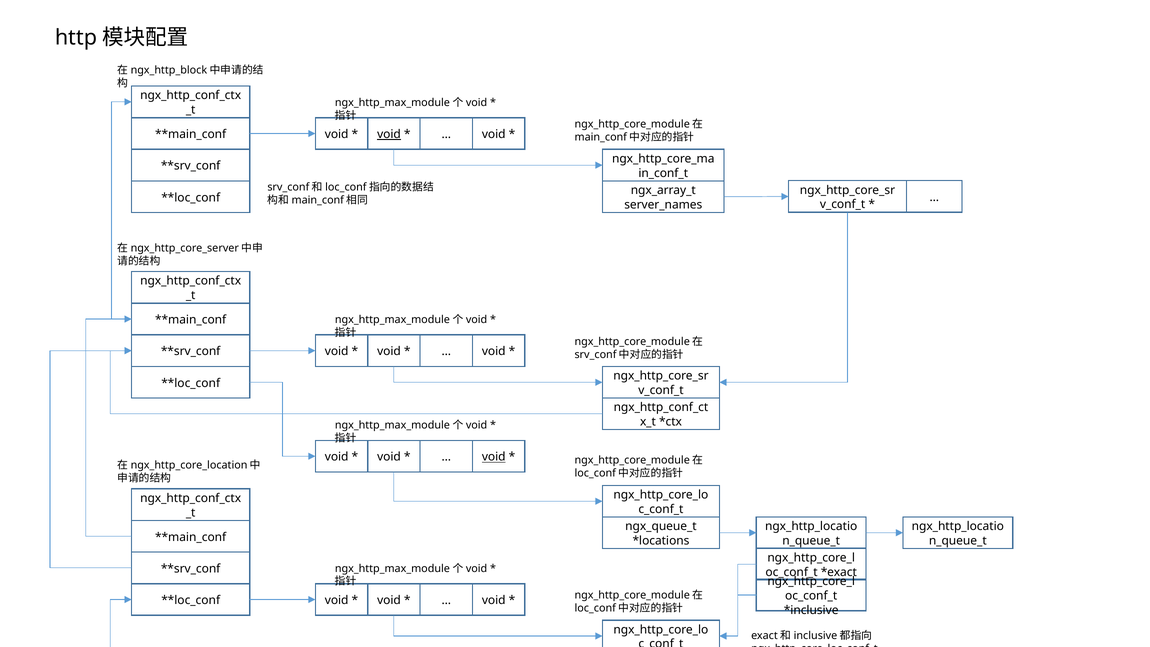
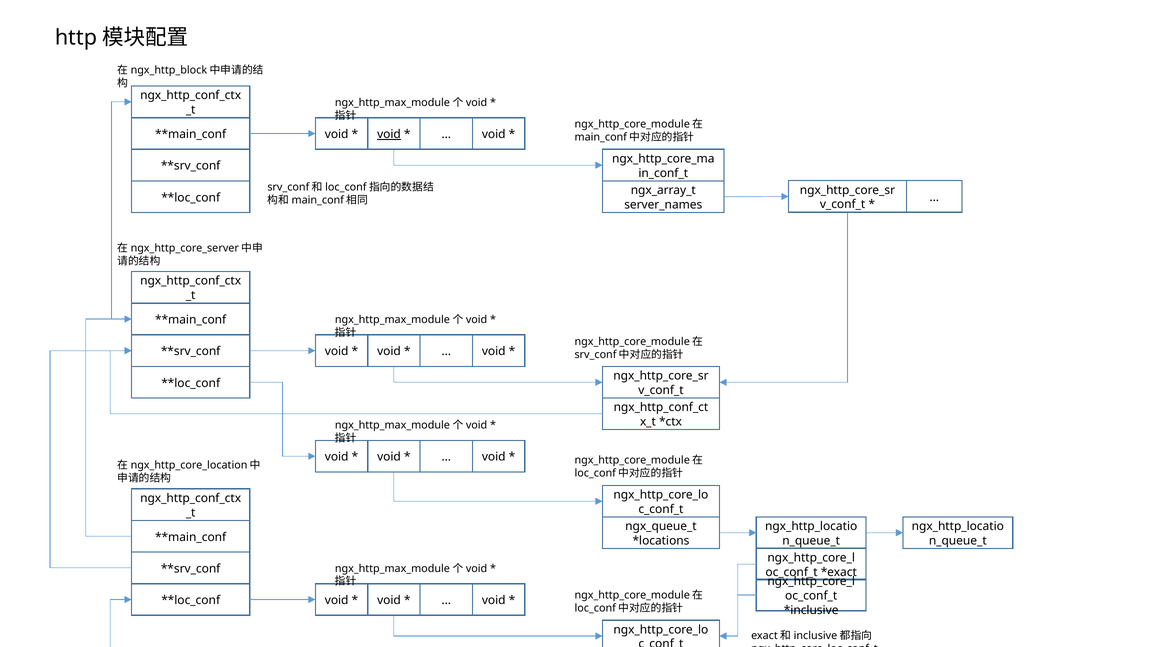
void underline: present -> none (494, 457)
